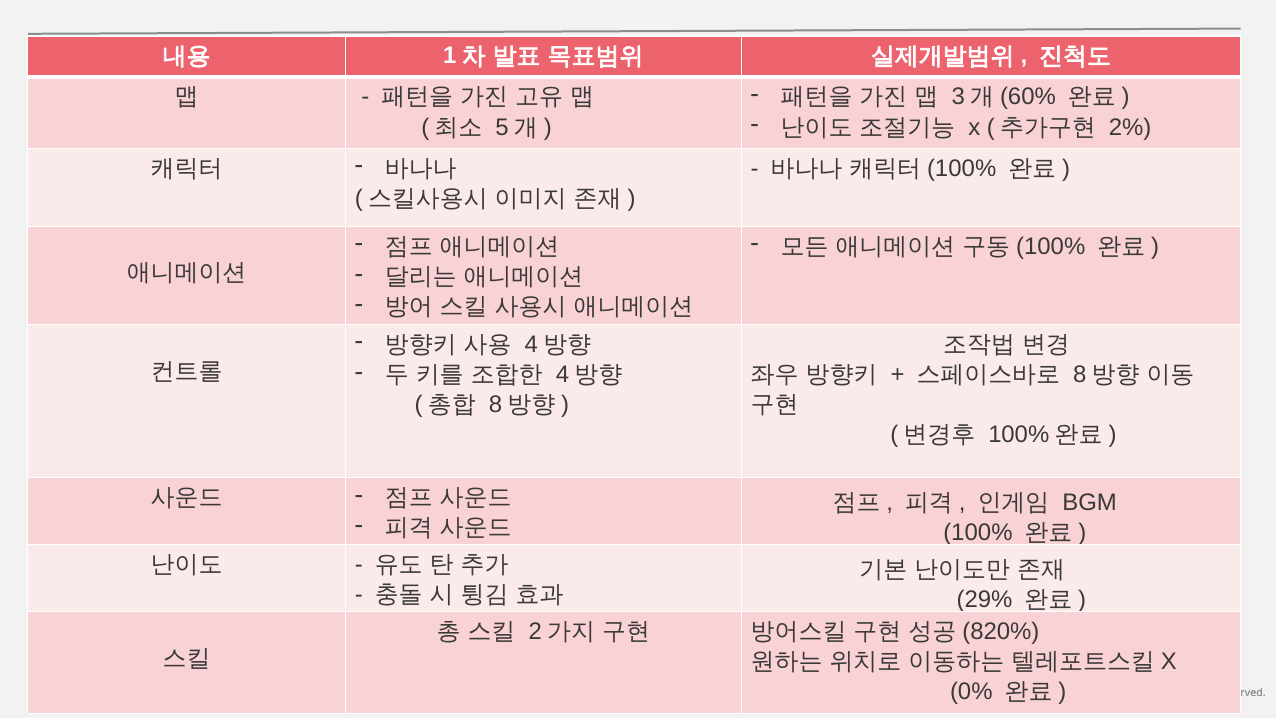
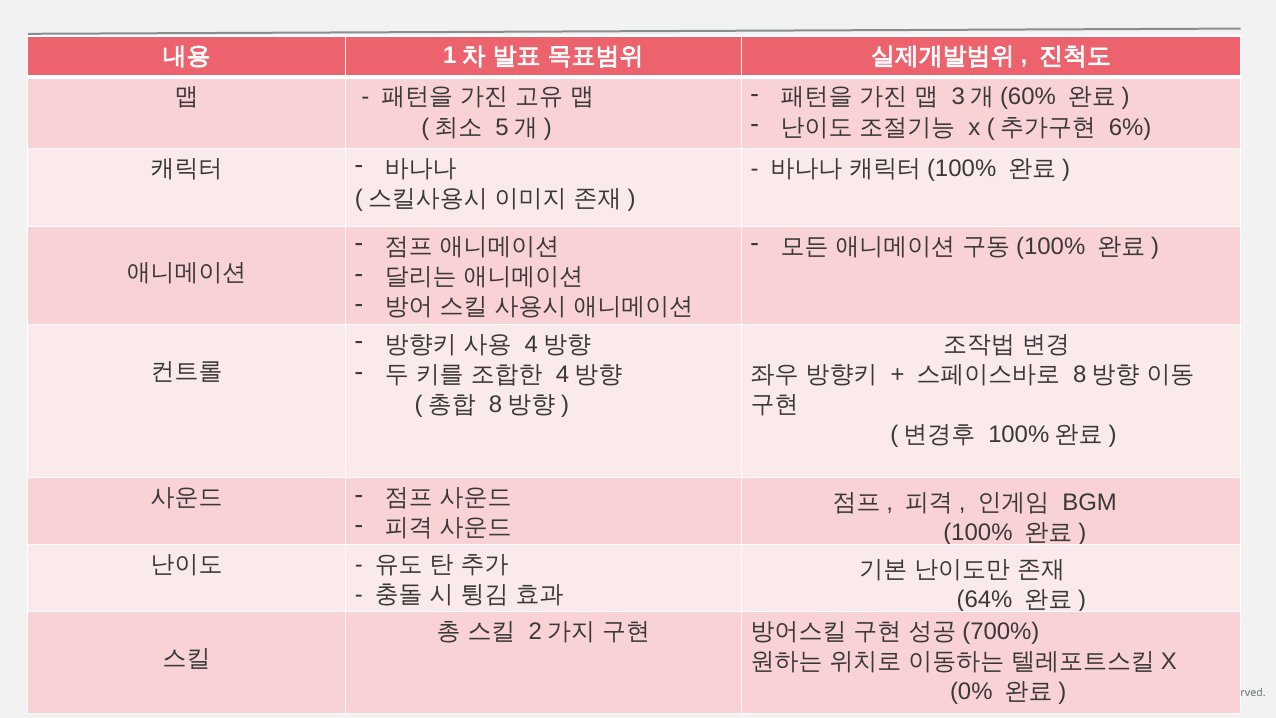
2%: 2% -> 6% (1130, 127)
29%: 29% -> 64% (985, 599)
820%: 820% -> 700% (1001, 631)
